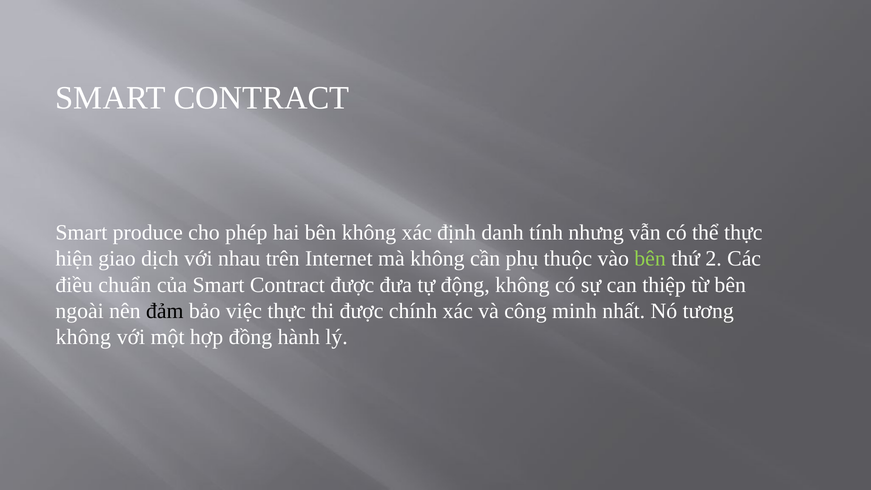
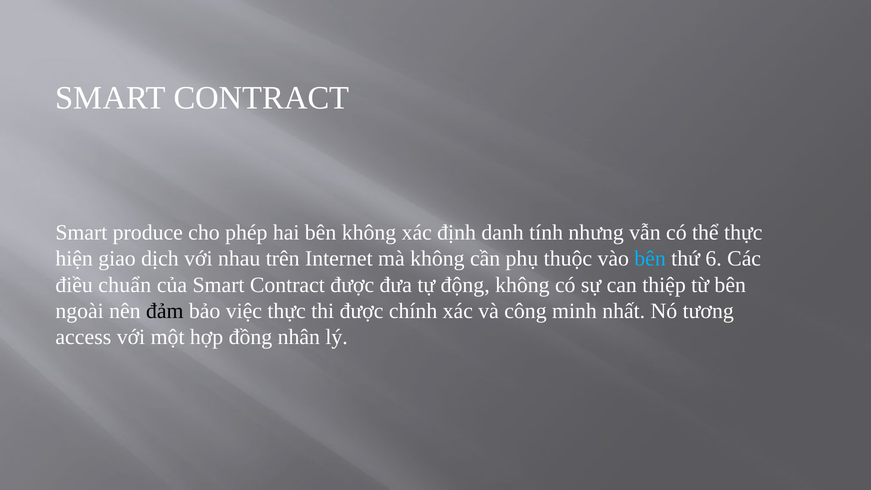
bên colour: light green -> light blue (650, 259)
2: 2 -> 6 (714, 259)
không: không -> access (83, 337)
hành: hành -> nhân (299, 337)
